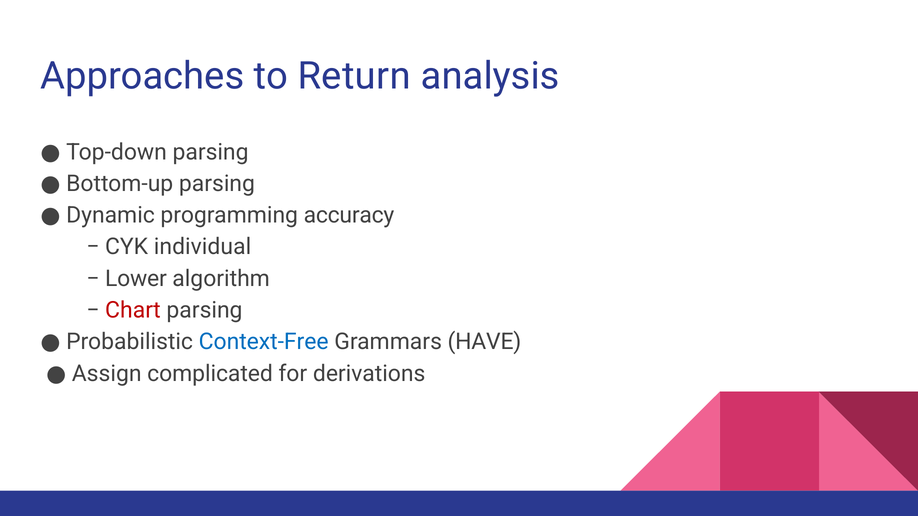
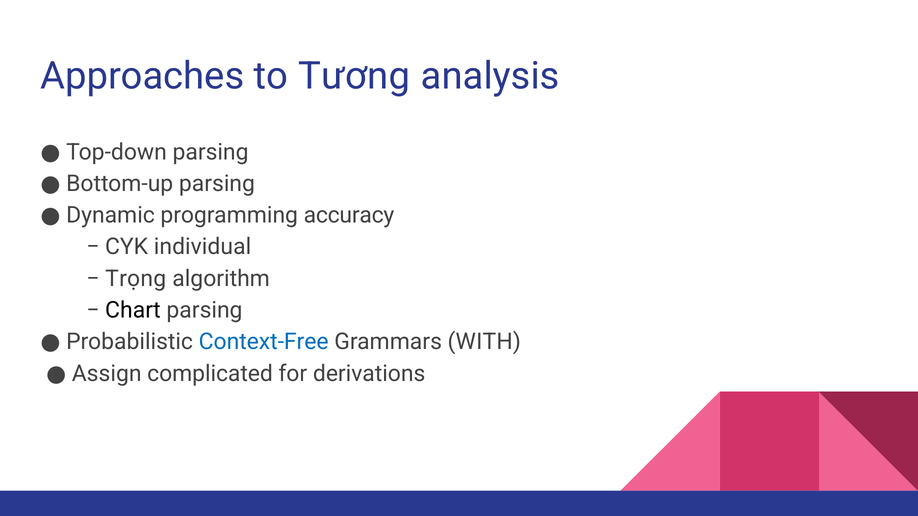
Return: Return -> Tương (354, 76)
Lower: Lower -> Trọng (136, 279)
Chart colour: red -> black (133, 310)
HAVE: HAVE -> WITH (484, 342)
